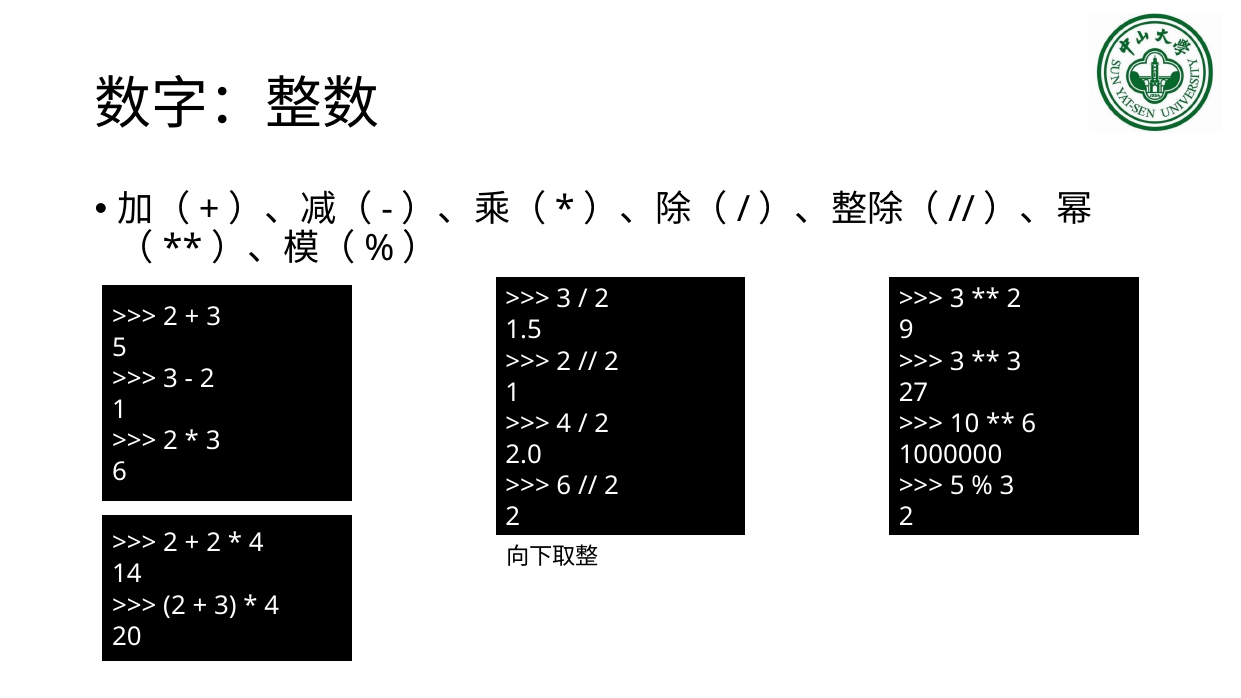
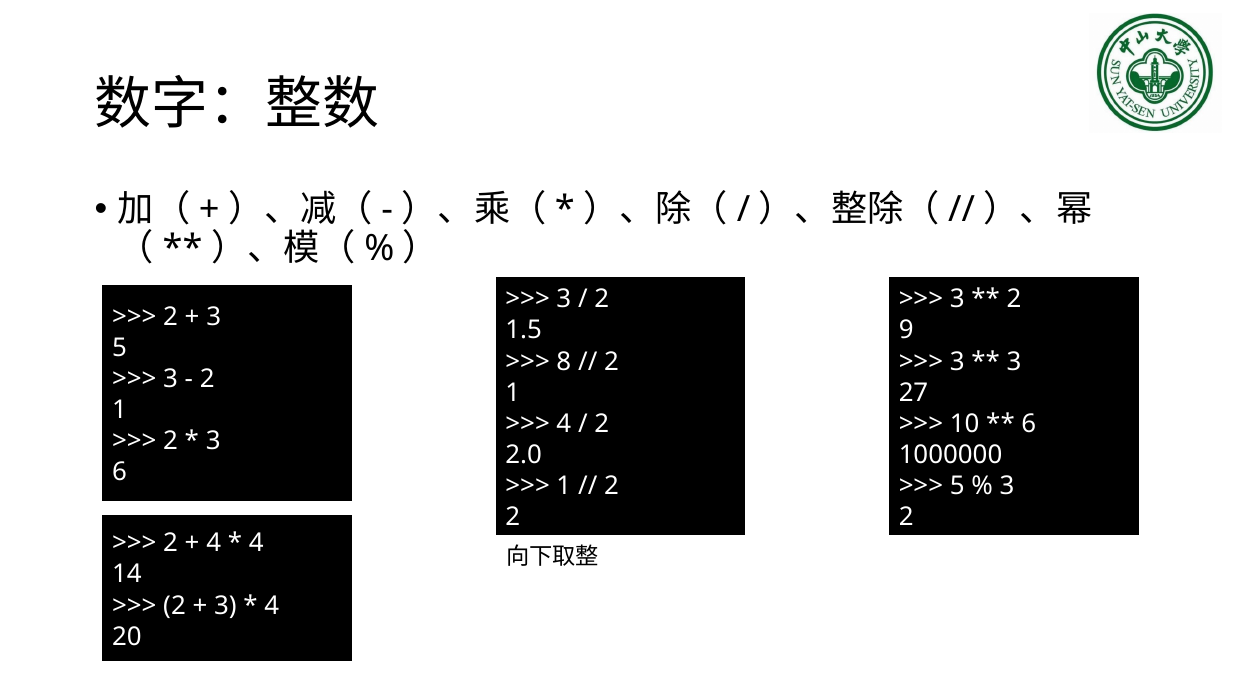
2: 2 -> 8 (564, 362)
6: 6 -> 1 (564, 486)
2: 2 -> 4 (214, 543)
